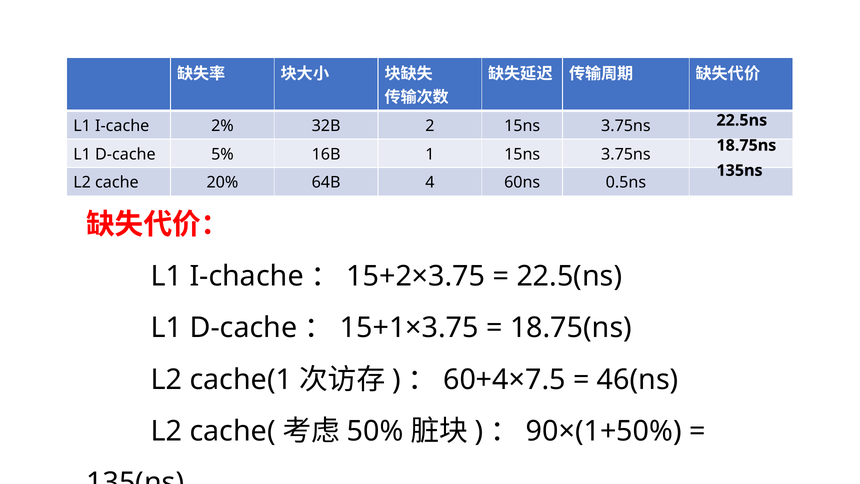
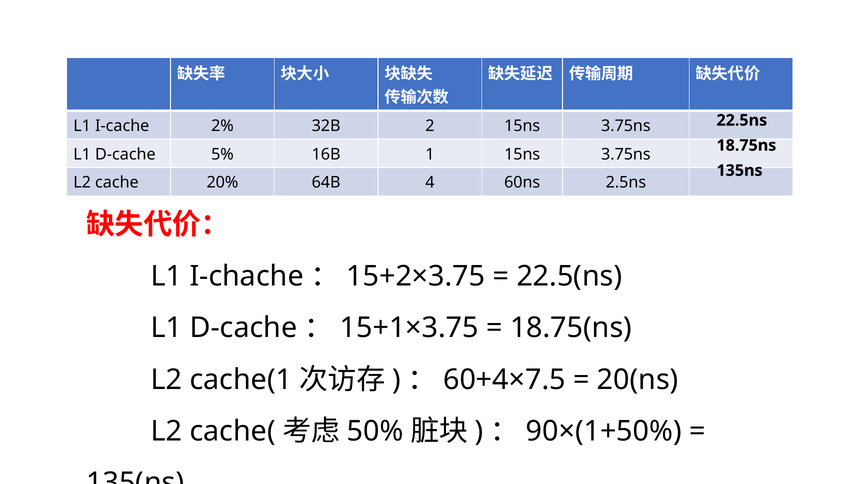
0.5ns: 0.5ns -> 2.5ns (626, 183)
46(ns: 46(ns -> 20(ns (638, 379)
